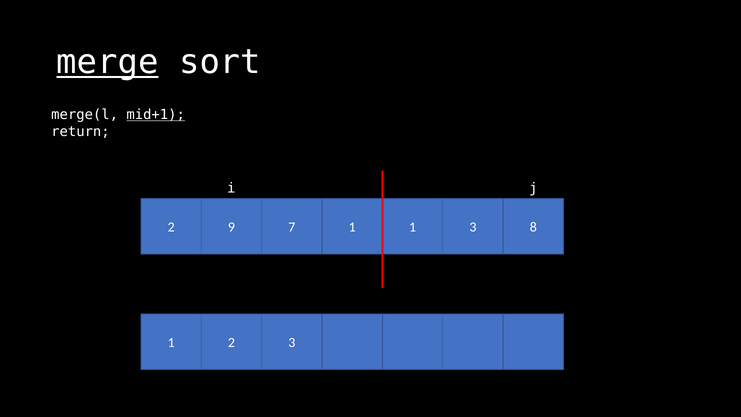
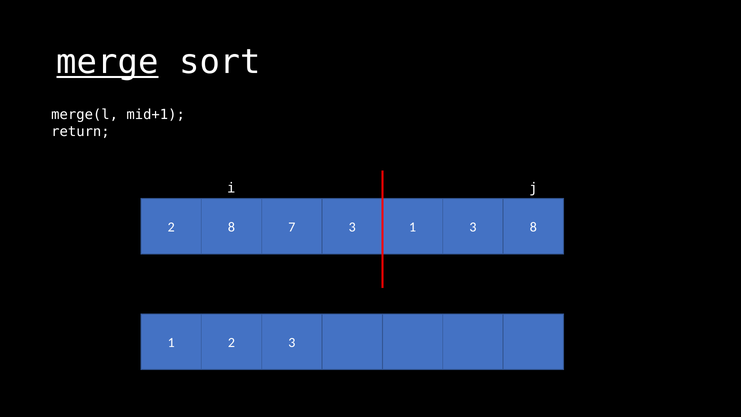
mid+1 underline: present -> none (156, 115)
2 9: 9 -> 8 (232, 227)
7 1: 1 -> 3 (352, 227)
